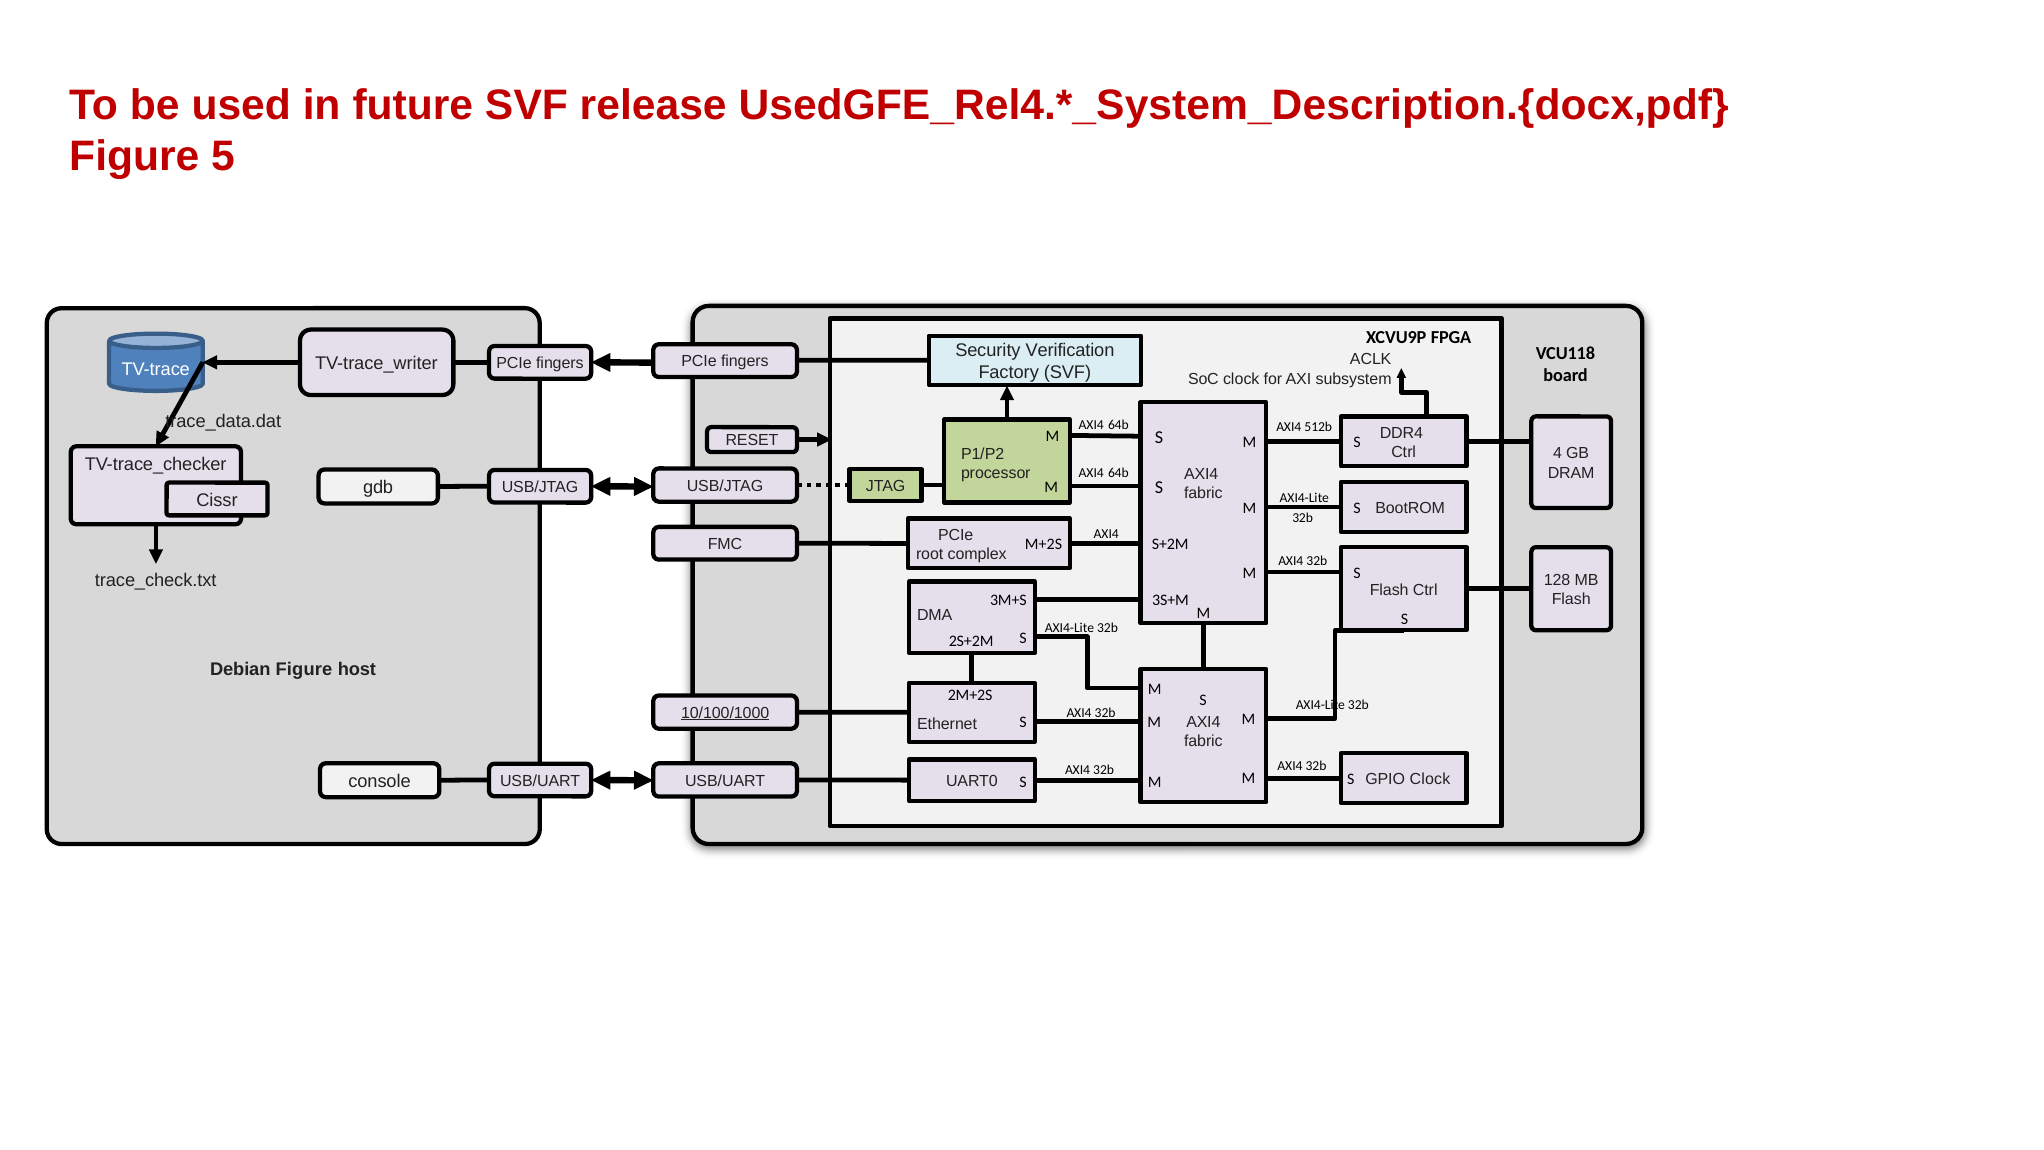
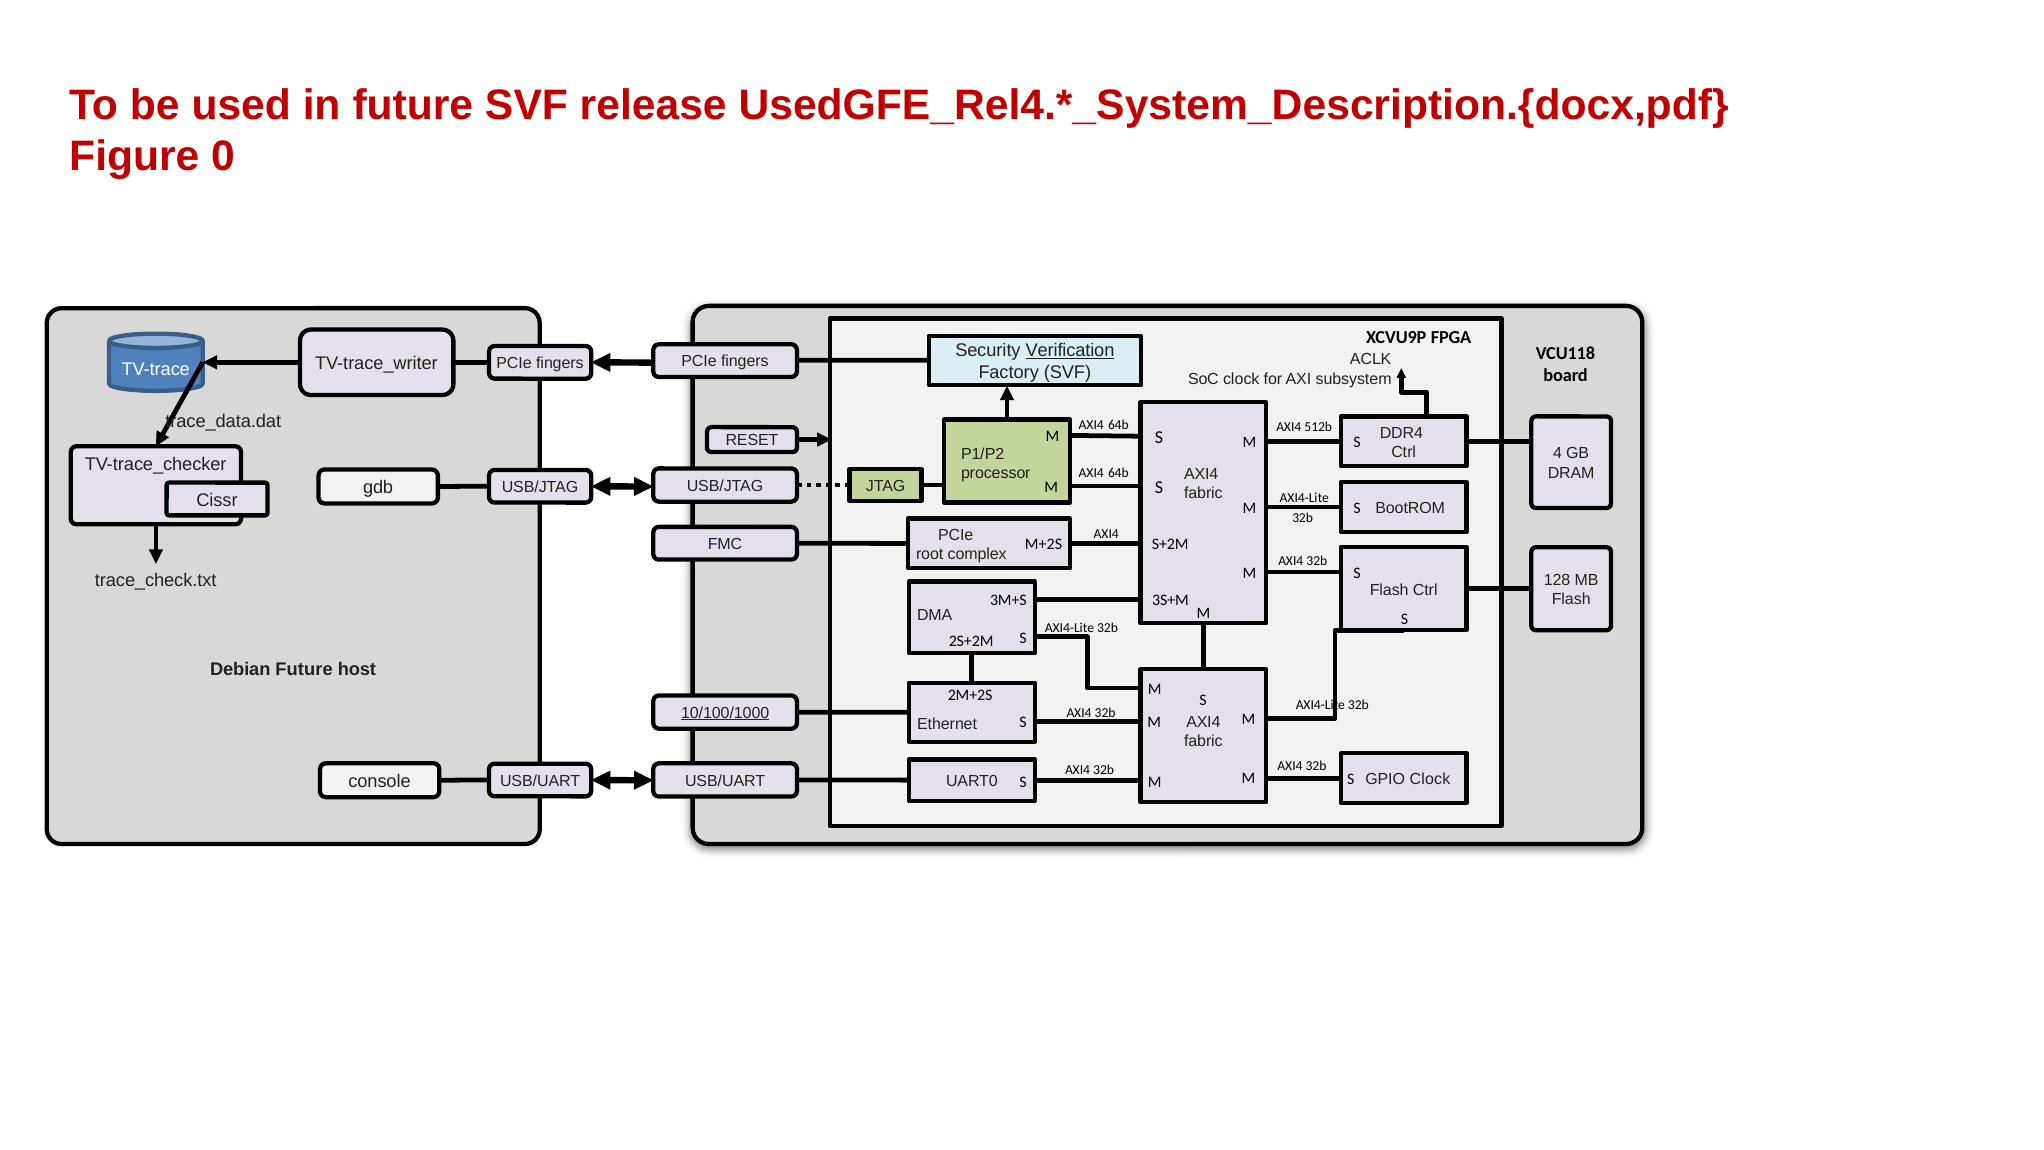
5: 5 -> 0 (223, 157)
Verification underline: none -> present (1070, 351)
Debian Figure: Figure -> Future (304, 669)
